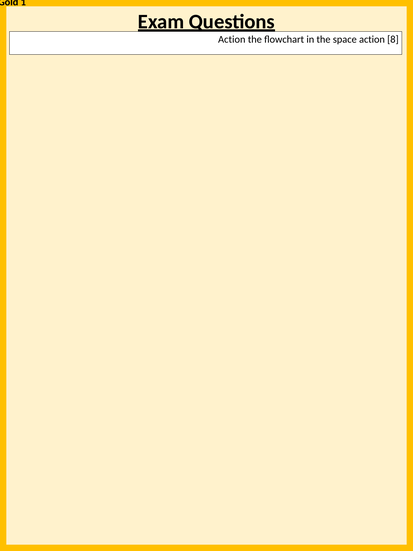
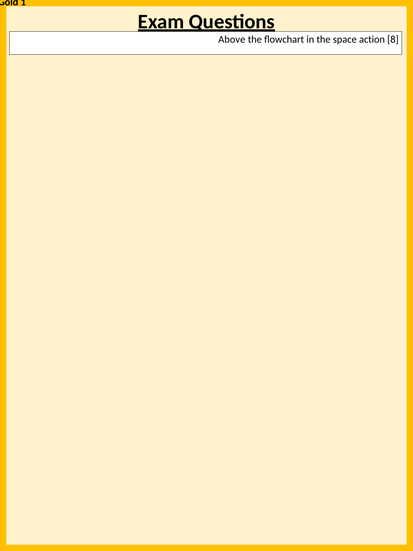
Action: Action -> Above (232, 39)
